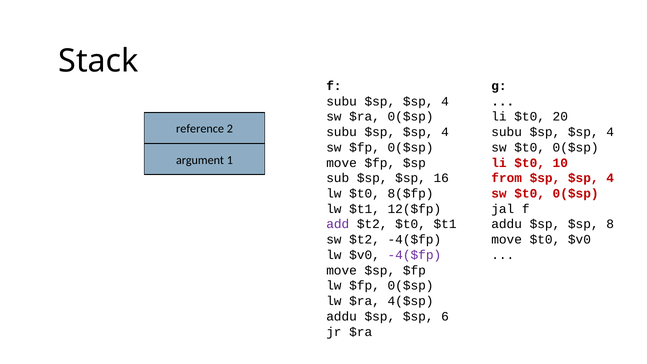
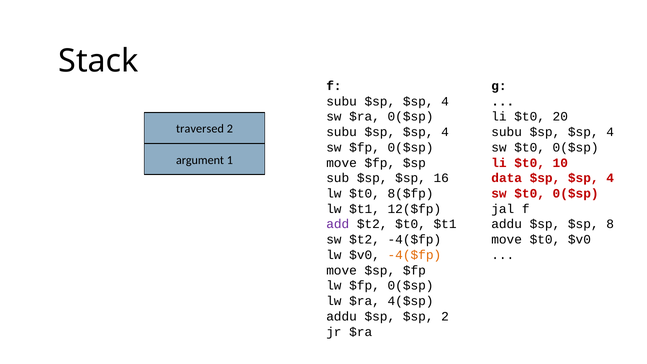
reference: reference -> traversed (200, 129)
from: from -> data (507, 178)
-4($fp colour: purple -> orange (414, 255)
$sp 6: 6 -> 2 (445, 316)
